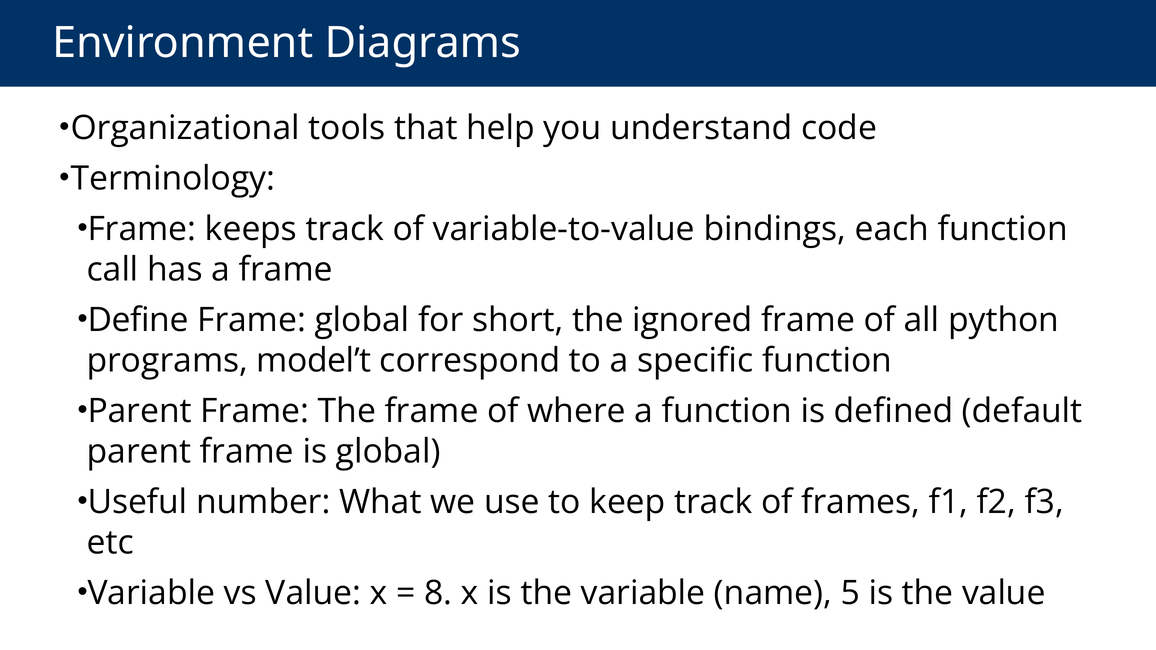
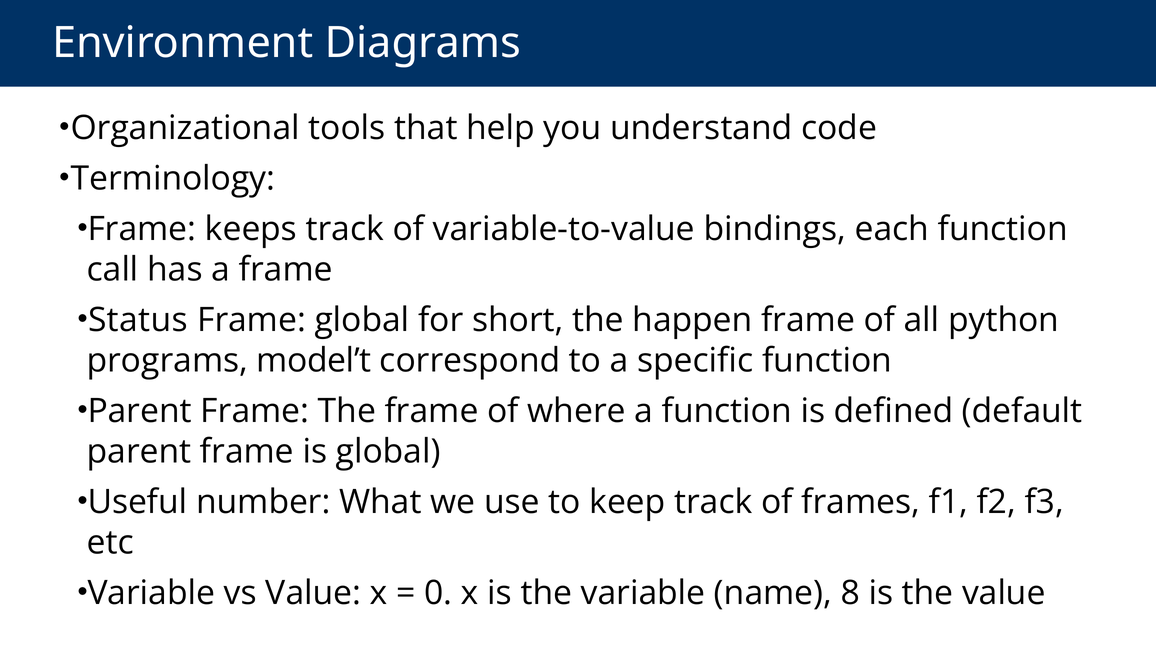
Define: Define -> Status (138, 320)
ignored: ignored -> happen (692, 320)
8: 8 -> 0 (438, 594)
5: 5 -> 8 (850, 594)
